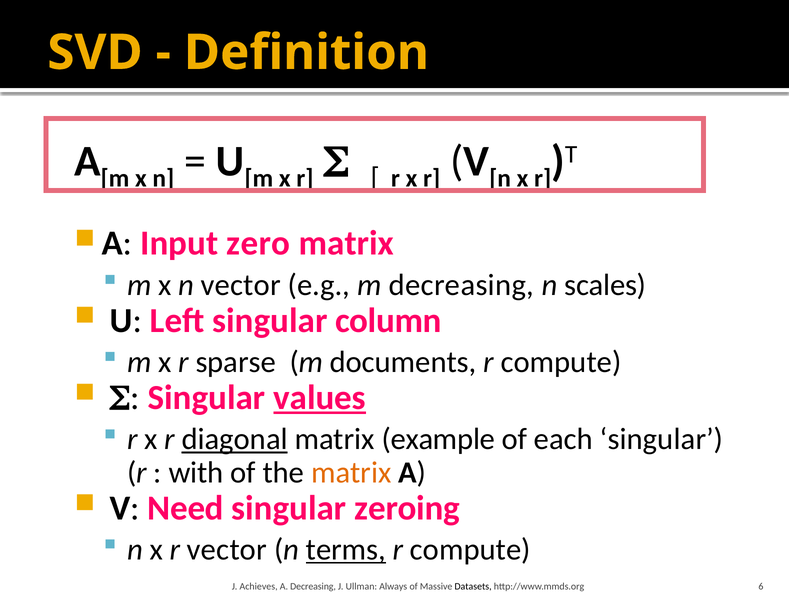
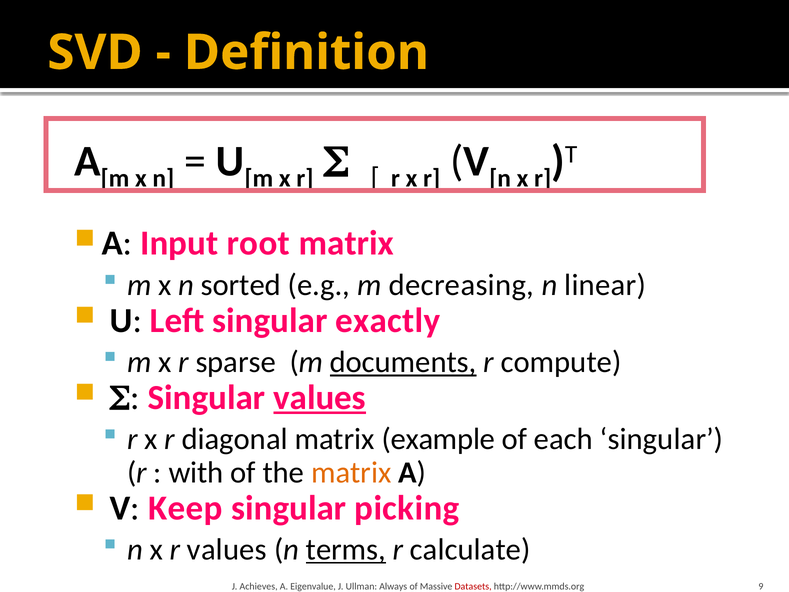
zero: zero -> root (258, 243)
n vector: vector -> sorted (241, 285)
scales: scales -> linear (605, 285)
column: column -> exactly (388, 320)
documents underline: none -> present (403, 362)
diagonal underline: present -> none (235, 439)
Need: Need -> Keep (185, 508)
zeroing: zeroing -> picking (407, 508)
r vector: vector -> values (227, 549)
compute: compute -> calculate (470, 549)
A Decreasing: Decreasing -> Eigenvalue (313, 586)
Datasets colour: black -> red (473, 586)
6: 6 -> 9 (761, 586)
